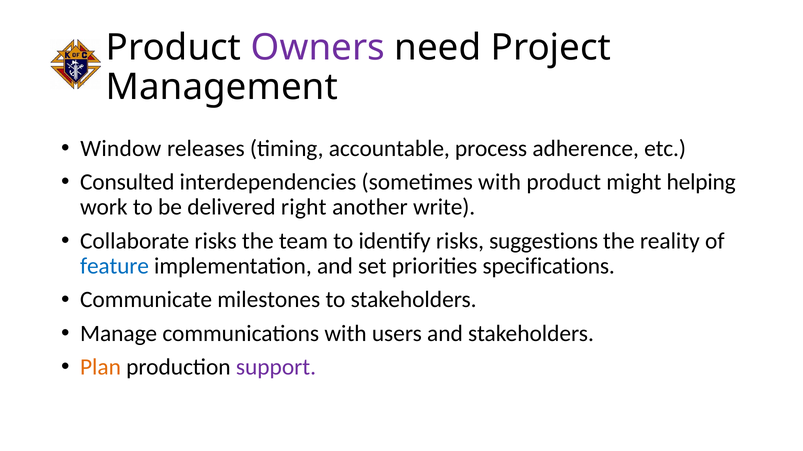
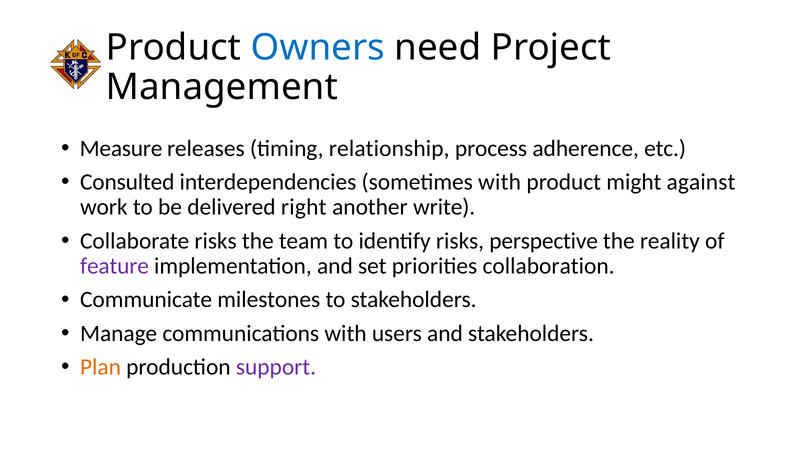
Owners colour: purple -> blue (318, 48)
Window: Window -> Measure (121, 149)
accountable: accountable -> relationship (389, 149)
helping: helping -> against (701, 182)
suggestions: suggestions -> perspective (544, 241)
feature colour: blue -> purple (114, 267)
specifications: specifications -> collaboration (549, 267)
